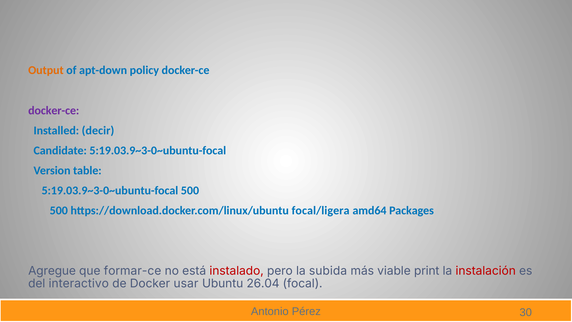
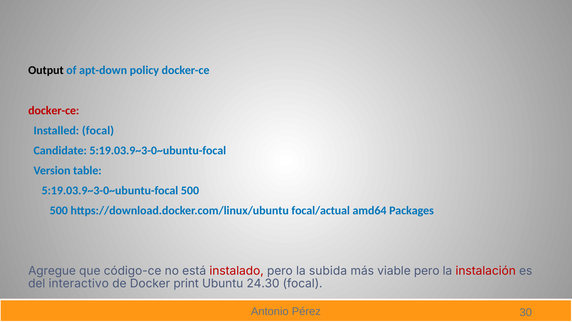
Output colour: orange -> black (46, 70)
docker-ce colour: purple -> red (54, 110)
Installed decir: decir -> focal (98, 130)
focal/ligera: focal/ligera -> focal/actual (321, 211)
formar-ce: formar-ce -> código-ce (133, 271)
viable print: print -> pero (427, 271)
usar: usar -> print (186, 284)
26.04: 26.04 -> 24.30 (263, 284)
